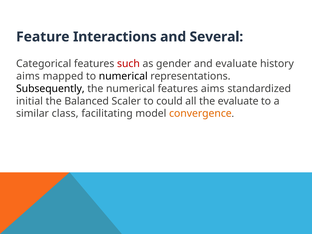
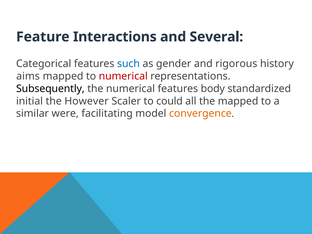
such colour: red -> blue (128, 64)
and evaluate: evaluate -> rigorous (236, 64)
numerical colour: black -> red (123, 76)
features aims: aims -> body (213, 89)
Balanced: Balanced -> However (87, 101)
the evaluate: evaluate -> mapped (238, 101)
class: class -> were (65, 114)
